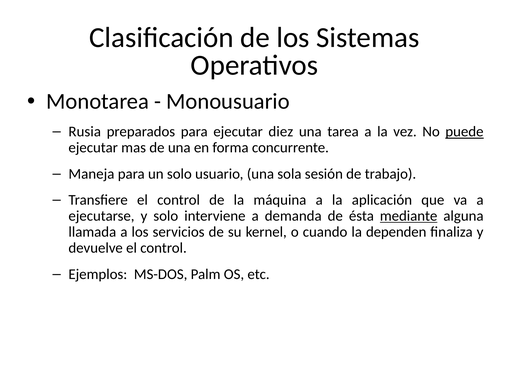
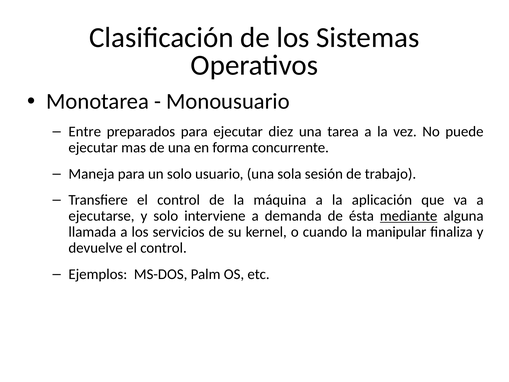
Rusia: Rusia -> Entre (85, 132)
puede underline: present -> none (464, 132)
dependen: dependen -> manipular (396, 232)
